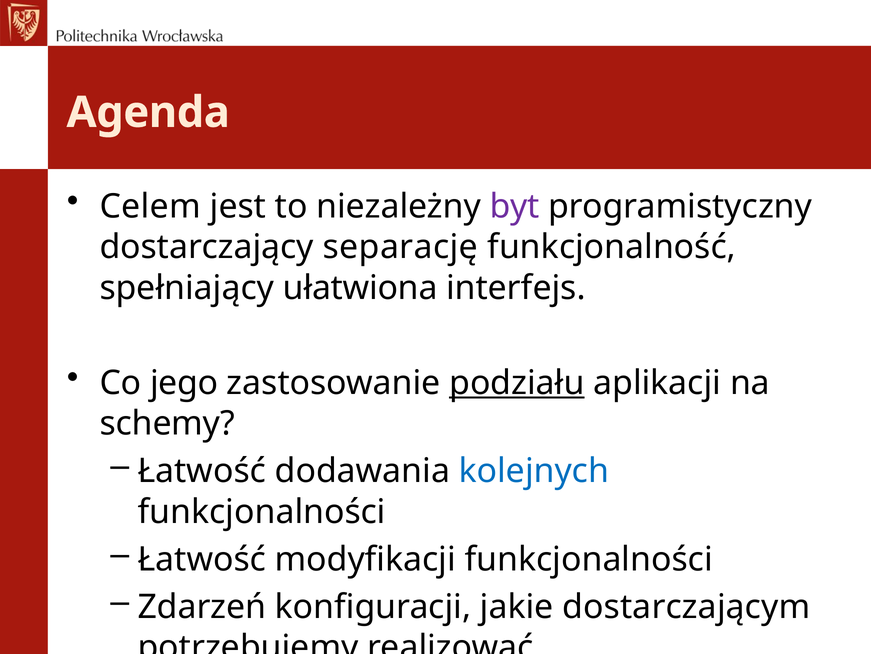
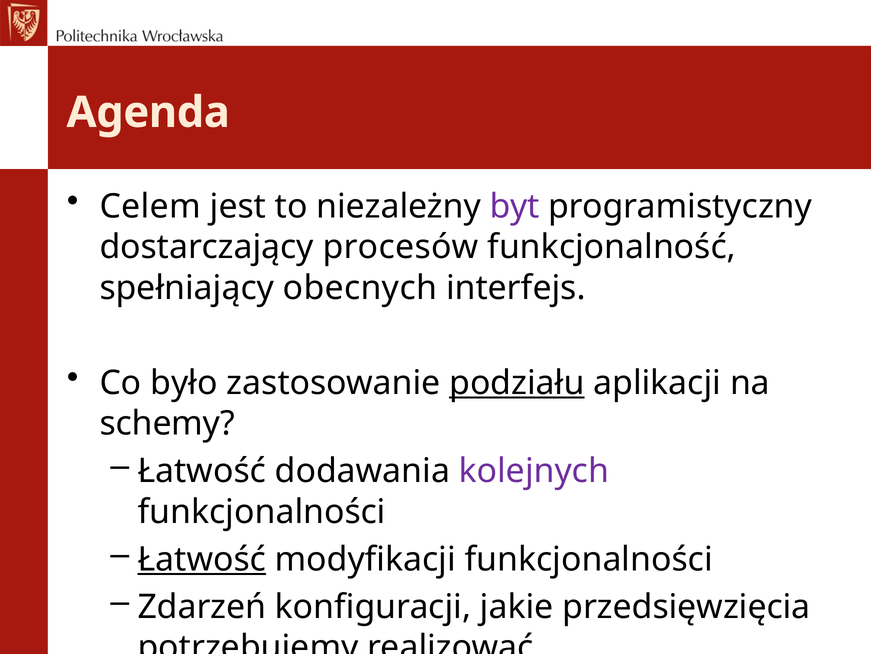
separację: separację -> procesów (400, 247)
ułatwiona: ułatwiona -> obecnych (360, 288)
jego: jego -> było (184, 383)
kolejnych colour: blue -> purple (534, 471)
Łatwość underline: none -> present (202, 559)
dostarczającym: dostarczającym -> przedsięwzięcia (686, 606)
